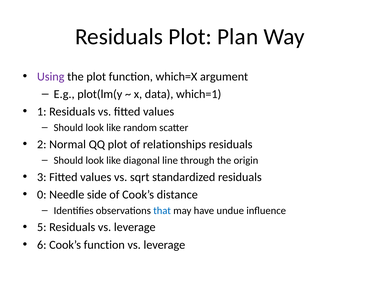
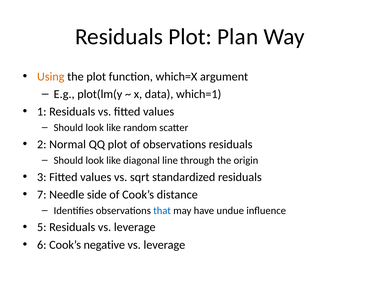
Using colour: purple -> orange (51, 77)
of relationships: relationships -> observations (174, 144)
0: 0 -> 7 (42, 195)
Cook’s function: function -> negative (104, 245)
